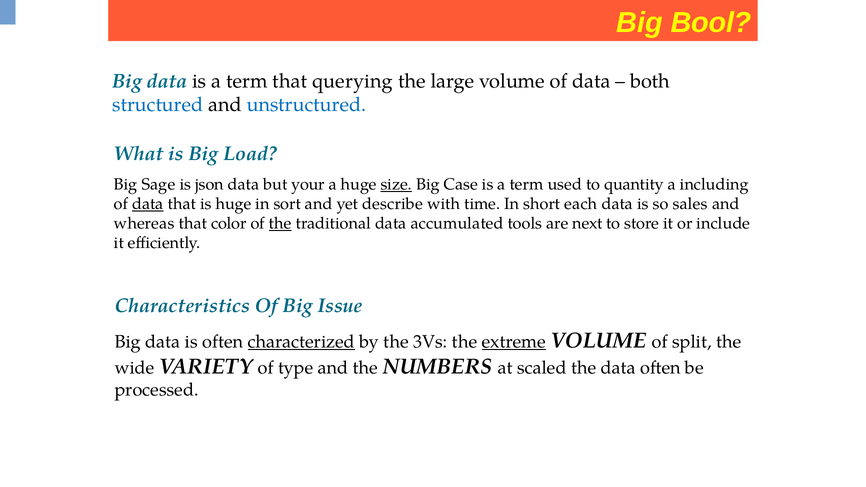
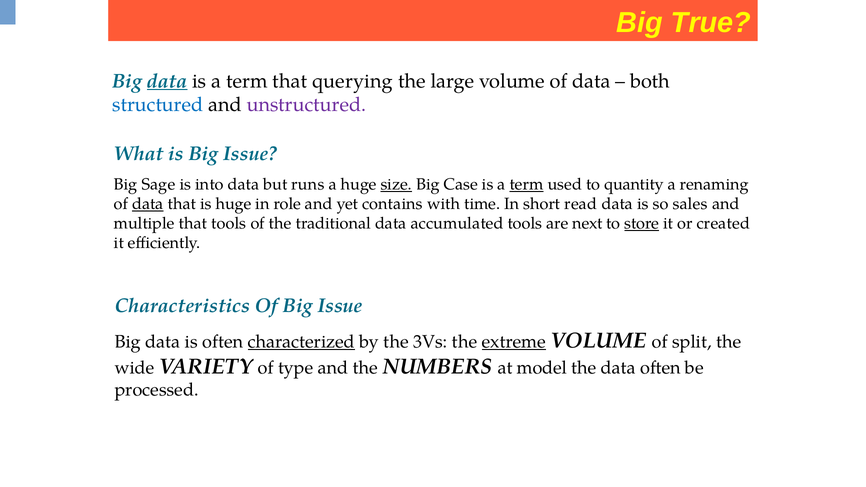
Bool: Bool -> True (711, 23)
data underline: none -> present (167, 81)
unstructured colour: blue -> purple (306, 105)
is Big Load: Load -> Issue (250, 153)
json: json -> into (209, 185)
your: your -> runs (308, 185)
term underline: none -> present (527, 185)
including: including -> renaming (714, 185)
sort: sort -> role (287, 204)
describe: describe -> contains (392, 204)
each: each -> read (581, 204)
whereas: whereas -> multiple (144, 224)
that color: color -> tools (229, 224)
the underline: present -> none (280, 224)
store underline: none -> present (642, 224)
include: include -> created (723, 224)
scaled: scaled -> model (542, 368)
